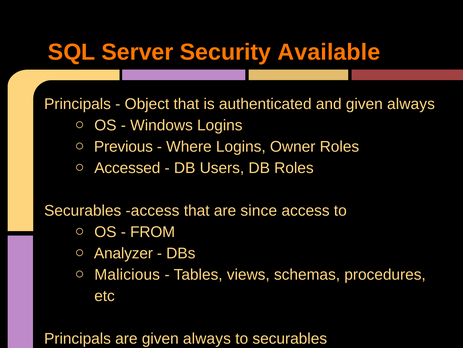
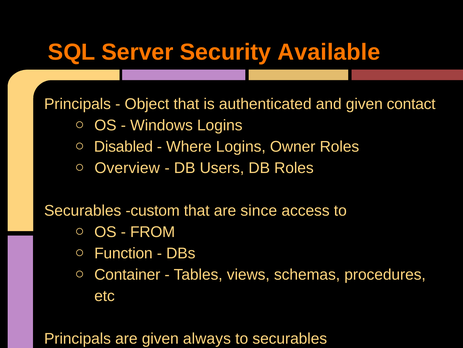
and given always: always -> contact (411, 104)
Previous: Previous -> Disabled (123, 146)
Accessed: Accessed -> Overview (127, 168)
Securables access: access -> custom (153, 210)
Analyzer: Analyzer -> Function (123, 253)
Malicious: Malicious -> Container (127, 274)
